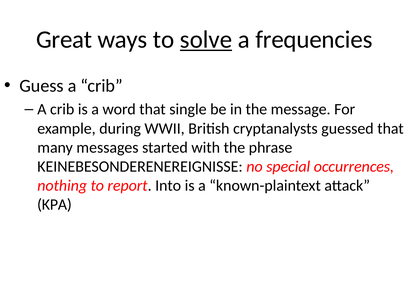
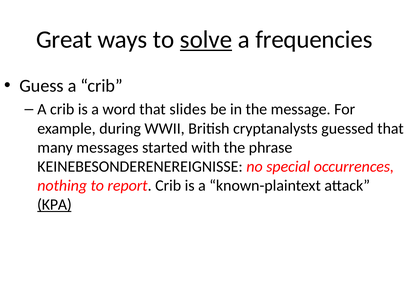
single: single -> slides (188, 109)
report Into: Into -> Crib (168, 185)
KPA underline: none -> present (54, 205)
